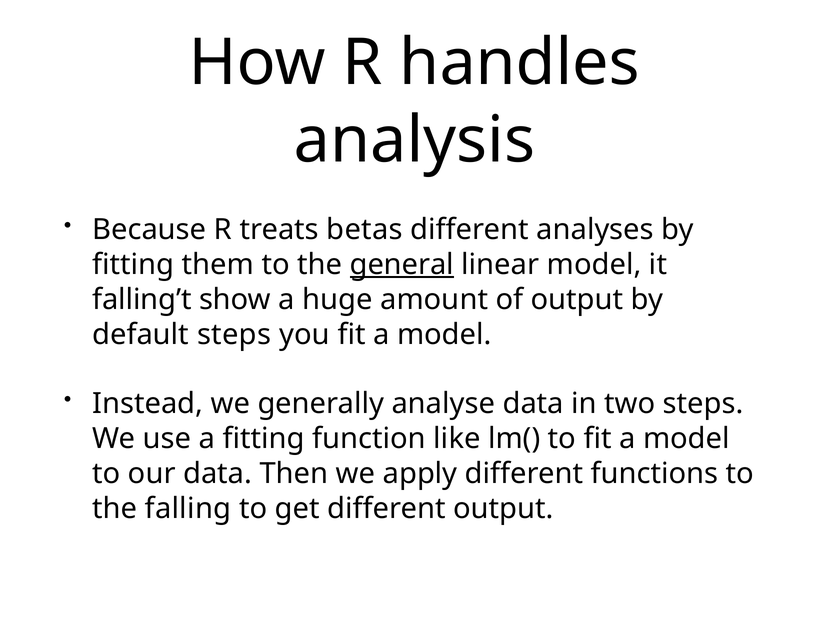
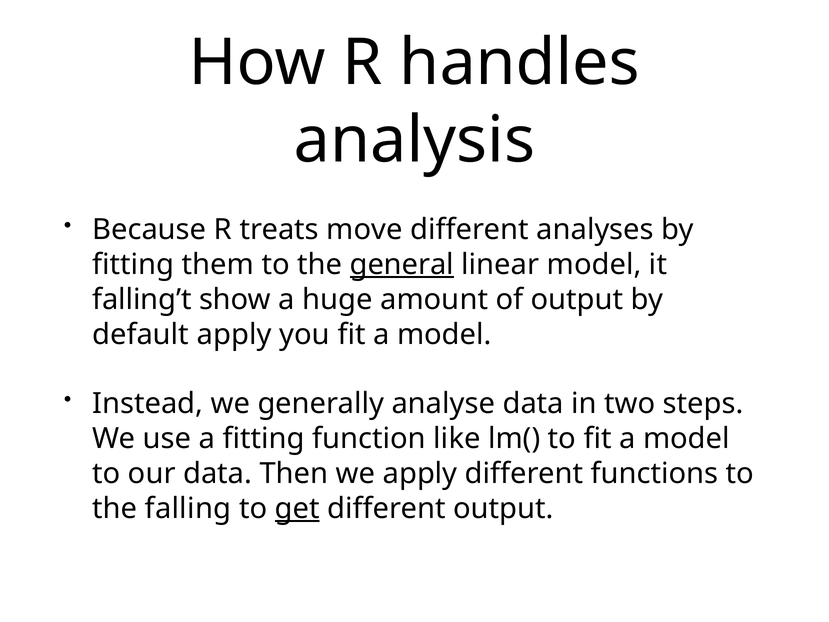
betas: betas -> move (365, 229)
default steps: steps -> apply (234, 334)
get underline: none -> present (297, 508)
